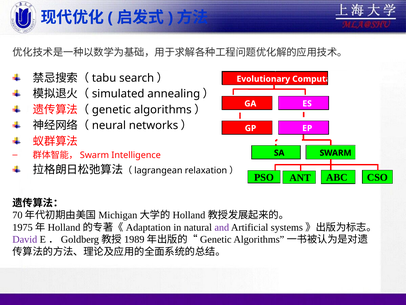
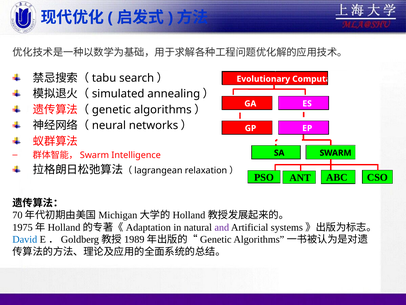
David colour: purple -> blue (25, 239)
